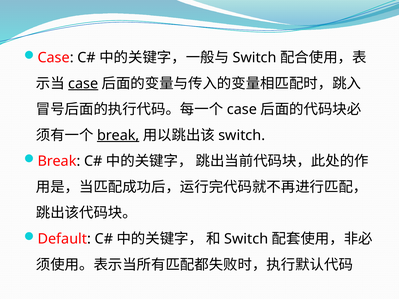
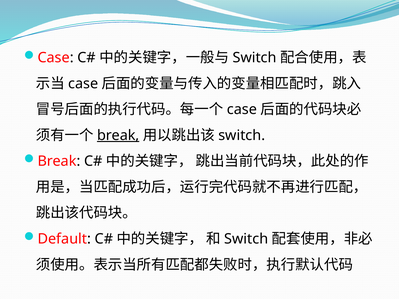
case underline: present -> none (83, 84)
